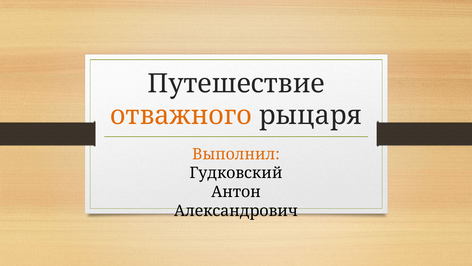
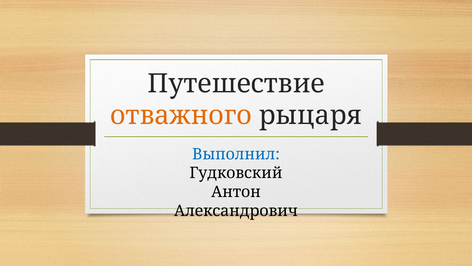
Выполнил colour: orange -> blue (236, 154)
